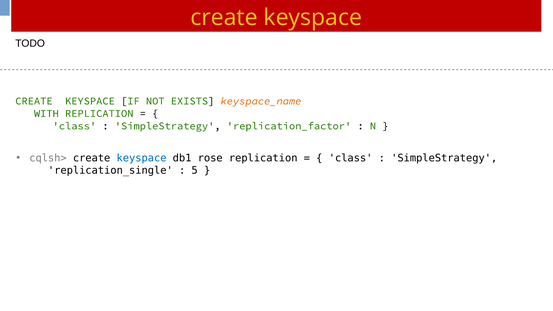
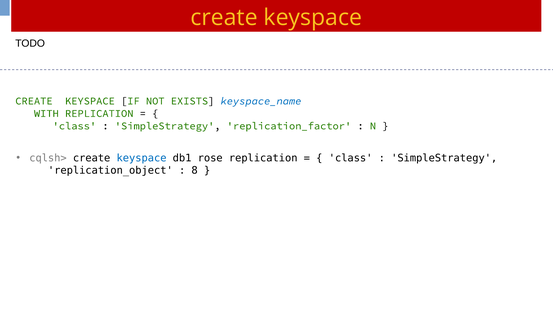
keyspace_name colour: orange -> blue (261, 101)
replication_single: replication_single -> replication_object (110, 171)
5: 5 -> 8 (195, 171)
